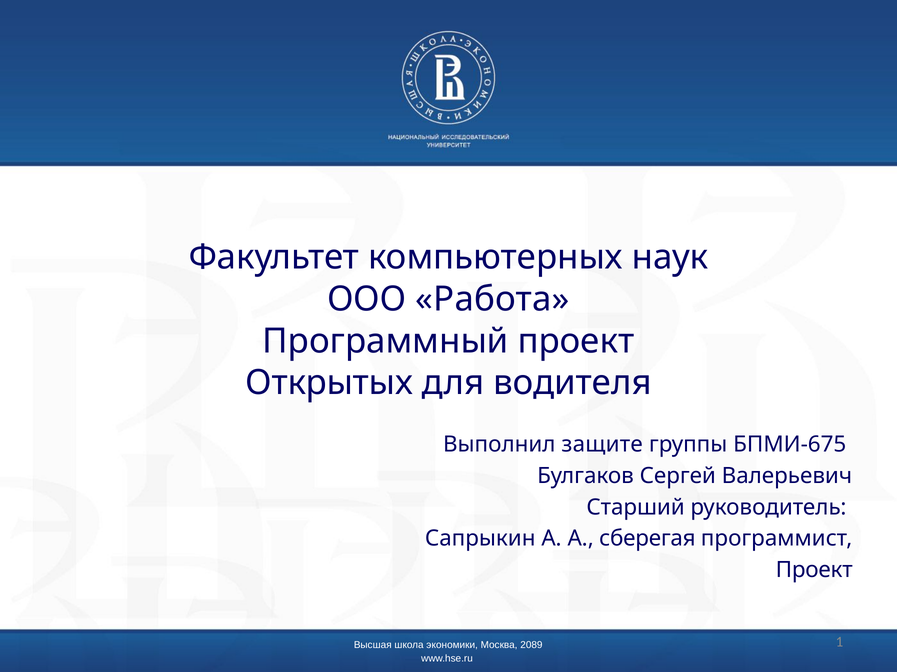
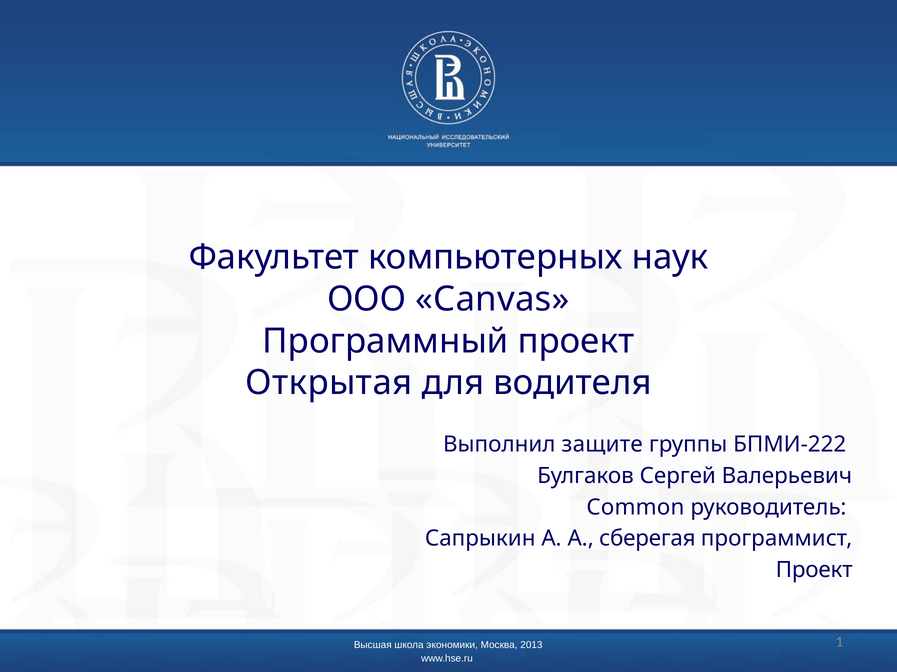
Работа: Работа -> Canvas (493, 300)
Открытых: Открытых -> Открытая (329, 383)
БПМИ-675: БПМИ-675 -> БПМИ-222 (790, 445)
Старший: Старший -> Common (635, 508)
2089: 2089 -> 2013 (531, 645)
